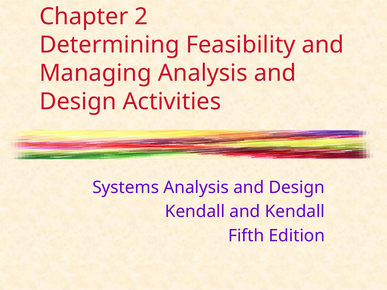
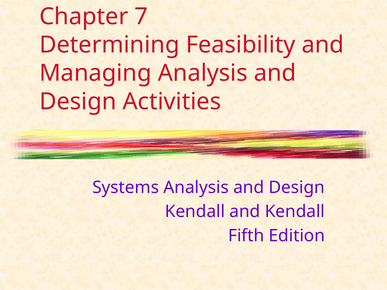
2: 2 -> 7 (141, 17)
